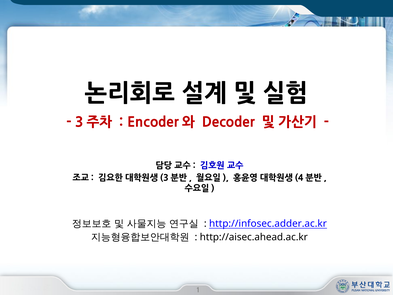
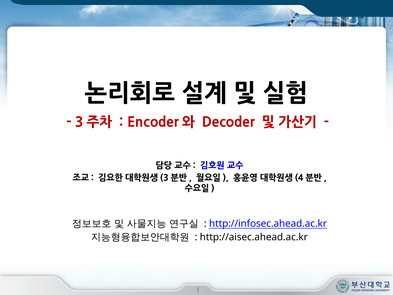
http://infosec.adder.ac.kr: http://infosec.adder.ac.kr -> http://infosec.ahead.ac.kr (268, 224)
